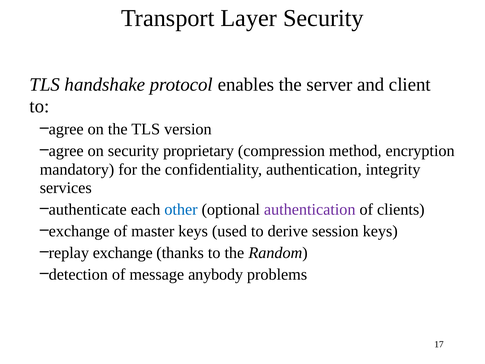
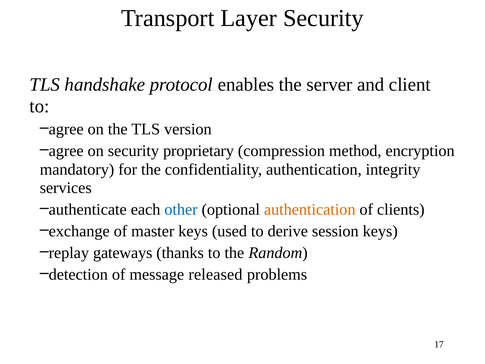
authentication colour: purple -> orange (310, 209)
replay exchange: exchange -> gateways (123, 253)
anybody: anybody -> released (215, 274)
